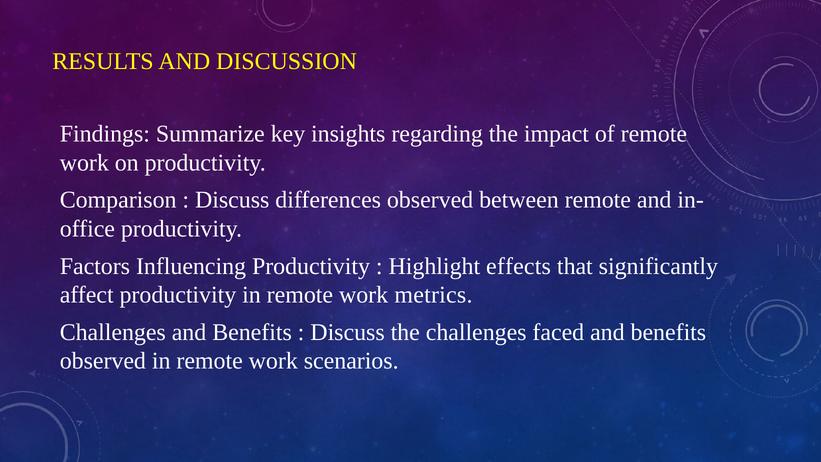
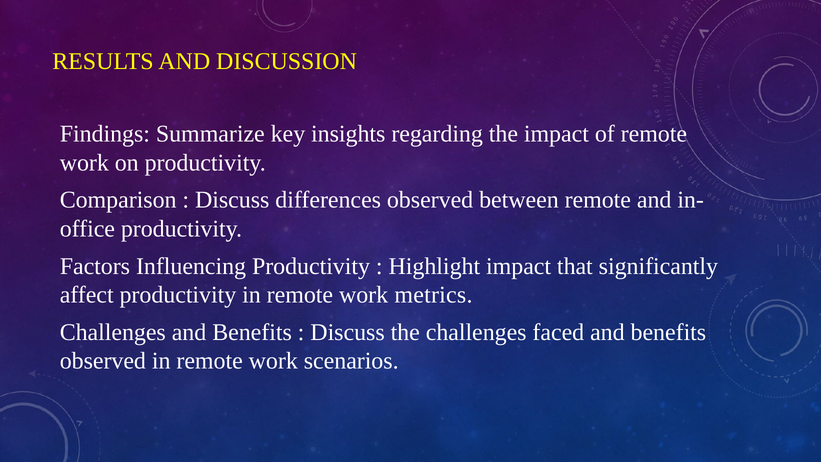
Highlight effects: effects -> impact (519, 266)
